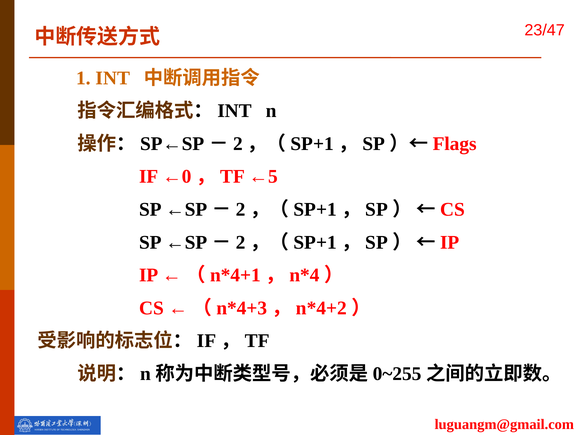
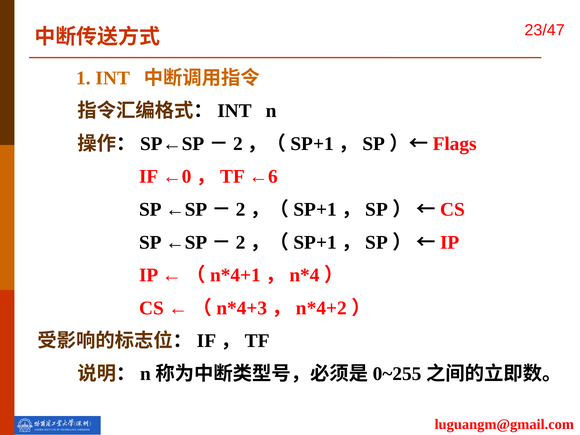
←5: ←5 -> ←6 (263, 177)
